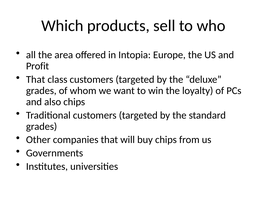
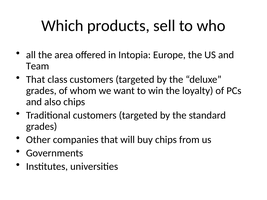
Profit: Profit -> Team (38, 66)
